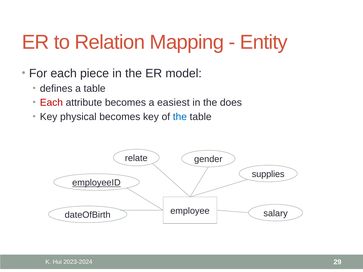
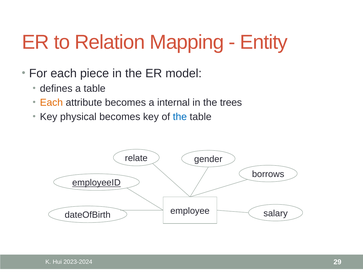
Each colour: red -> orange (51, 103)
easiest: easiest -> internal (173, 103)
does: does -> trees (231, 103)
supplies: supplies -> borrows (268, 174)
